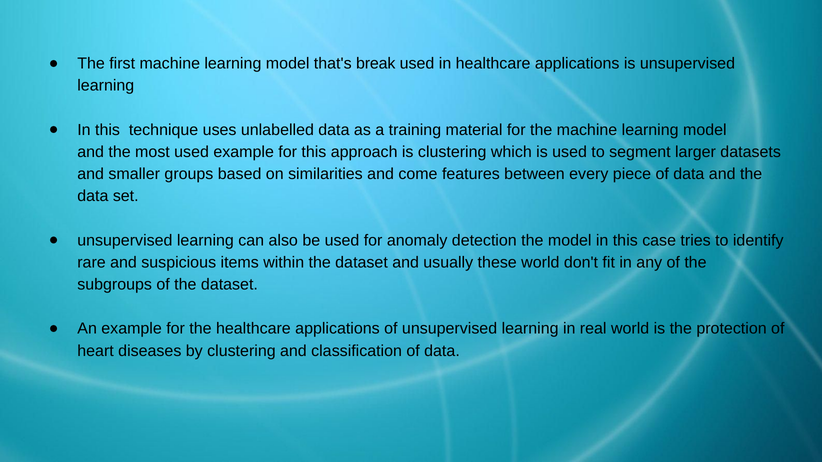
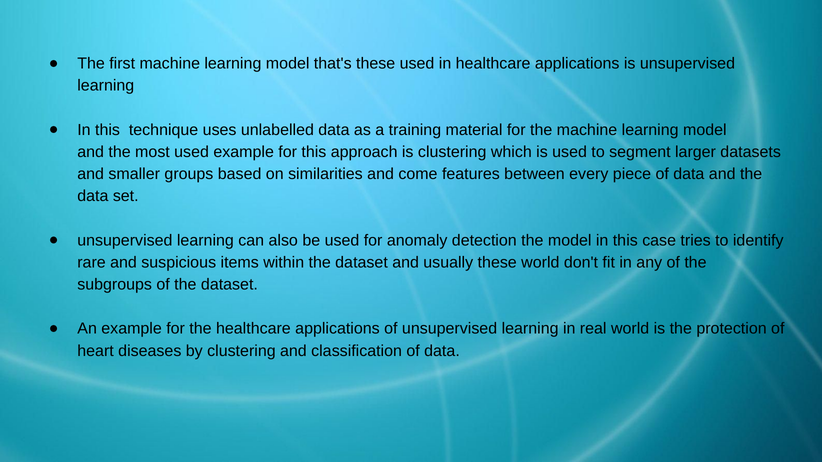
that's break: break -> these (376, 64)
